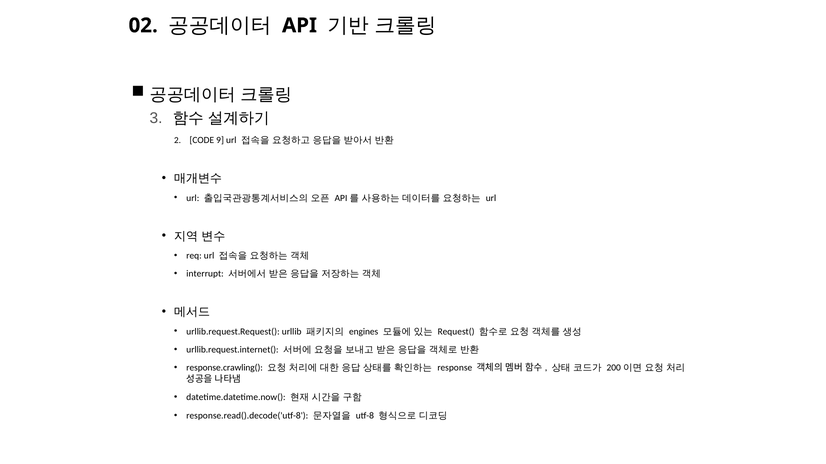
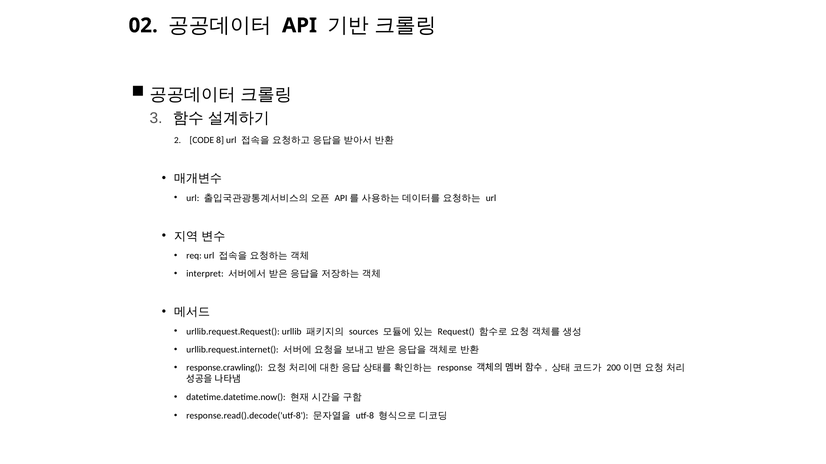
9: 9 -> 8 (220, 141)
interrupt: interrupt -> interpret (205, 274)
engines: engines -> sources (364, 332)
